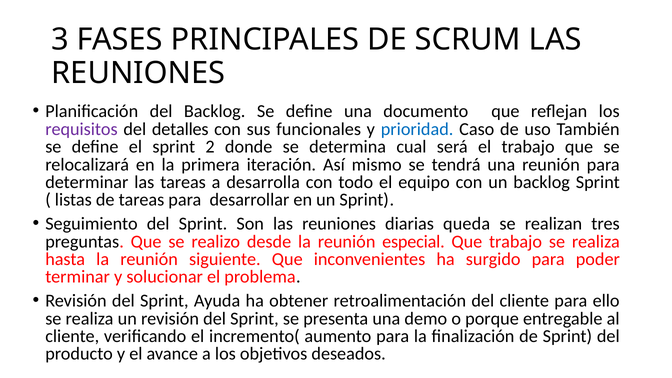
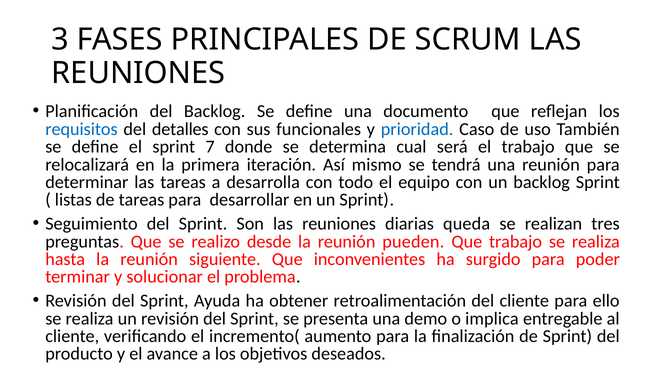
requisitos colour: purple -> blue (81, 129)
2: 2 -> 7 (210, 147)
especial: especial -> pueden (413, 242)
porque: porque -> implica (492, 319)
